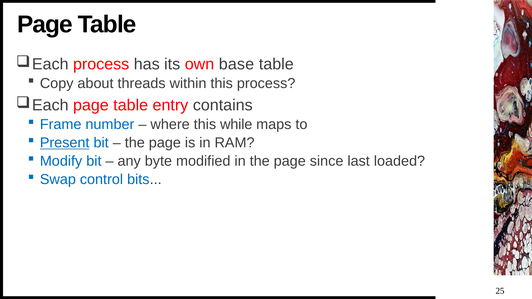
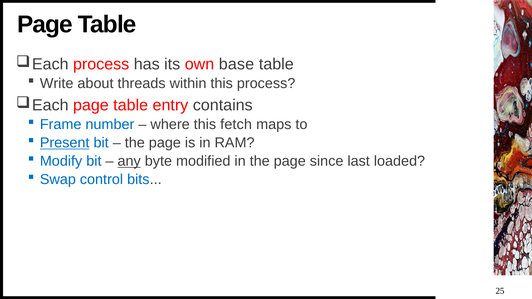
Copy: Copy -> Write (57, 83)
while: while -> fetch (236, 125)
any underline: none -> present (129, 161)
